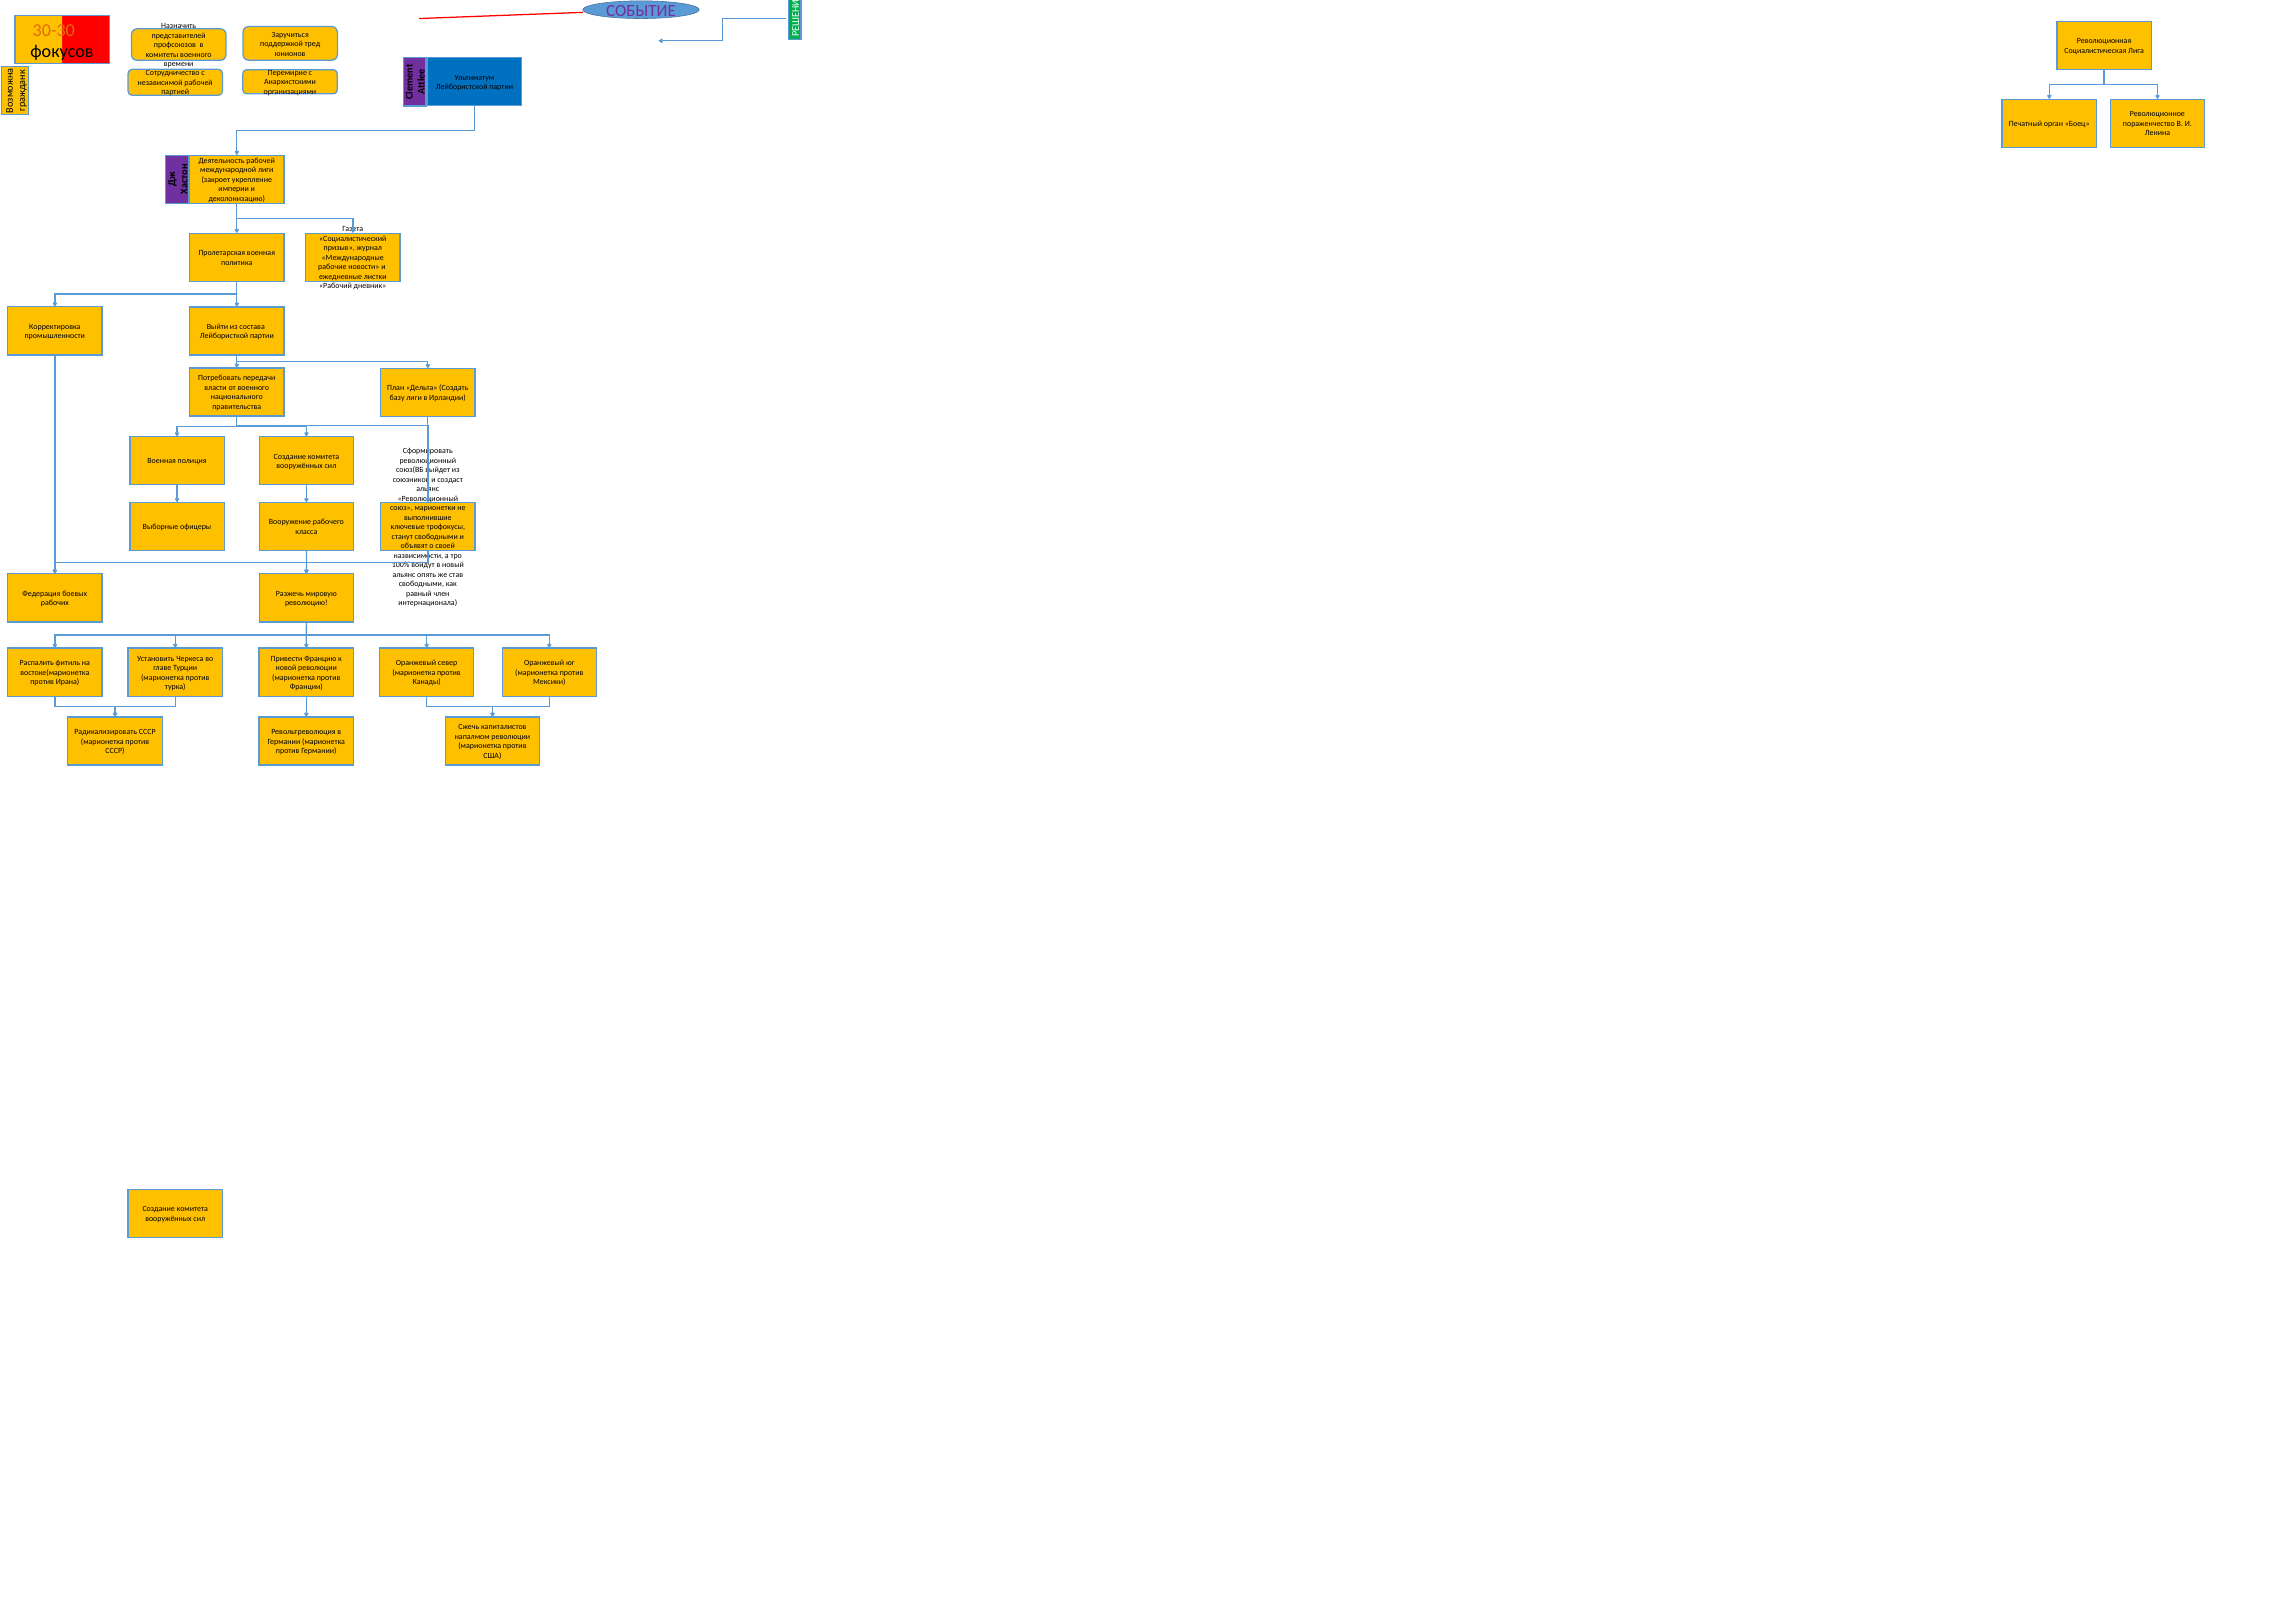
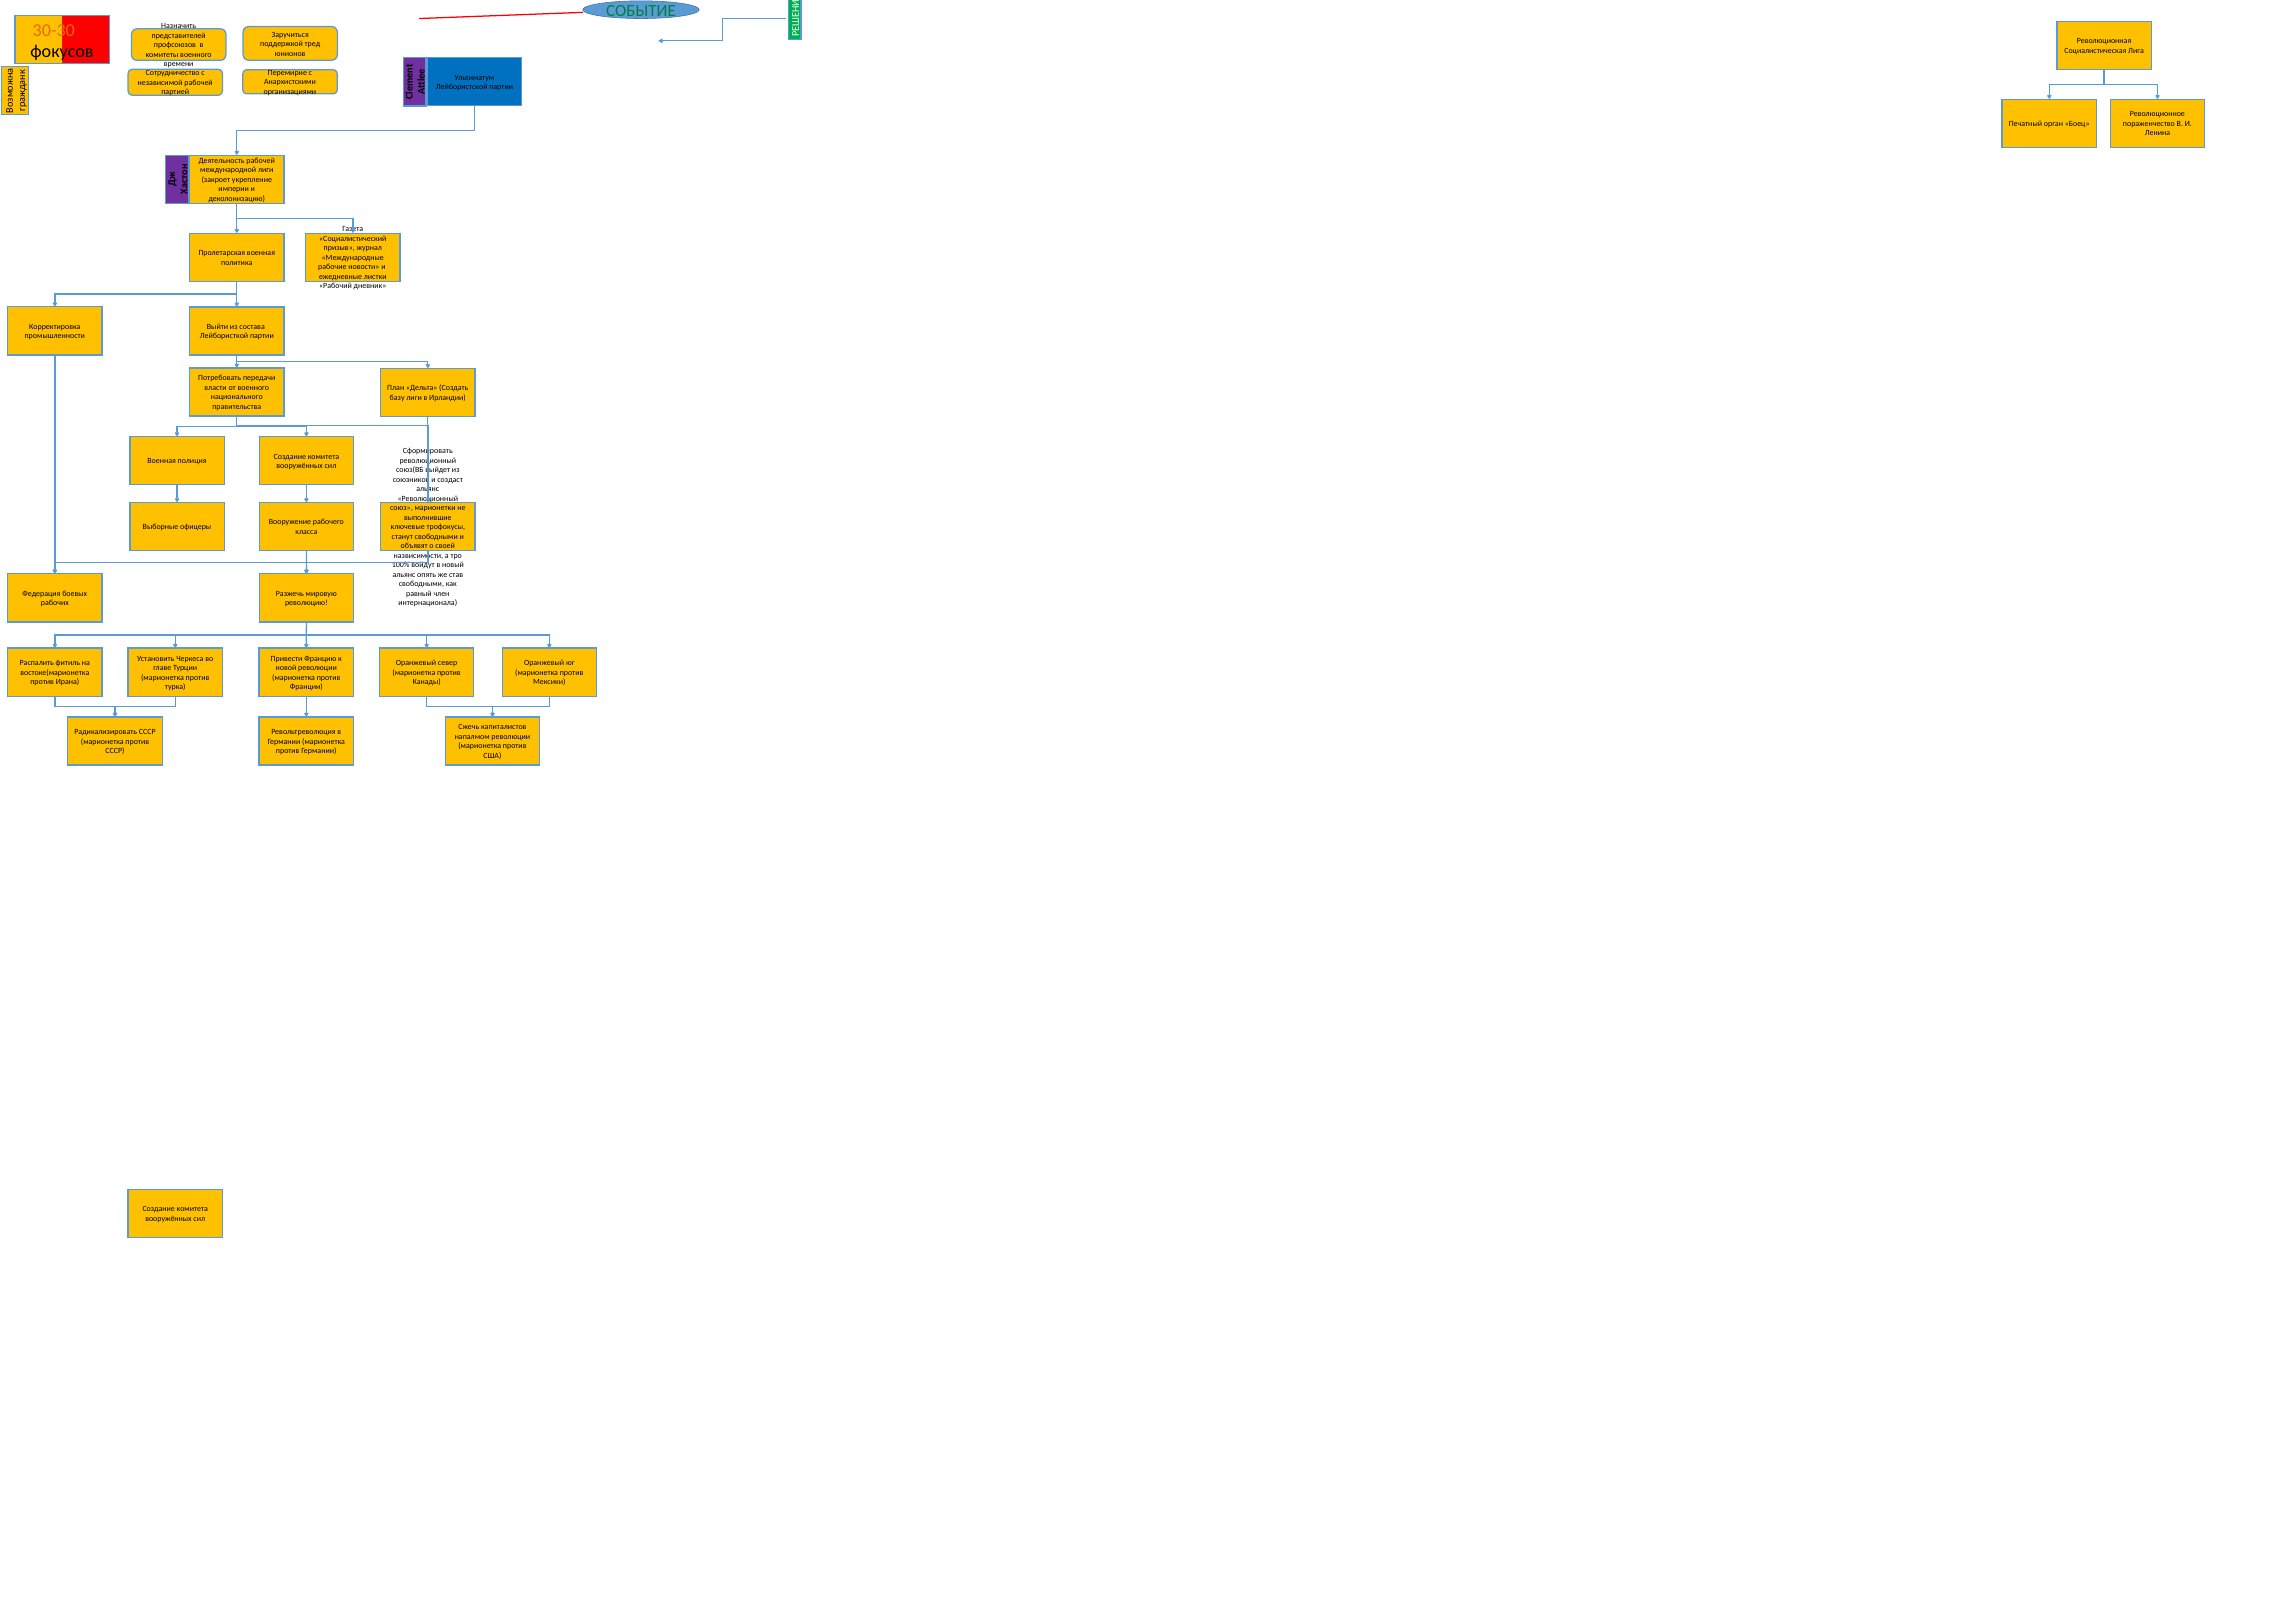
СОБЫТИЕ colour: purple -> green (641, 11)
